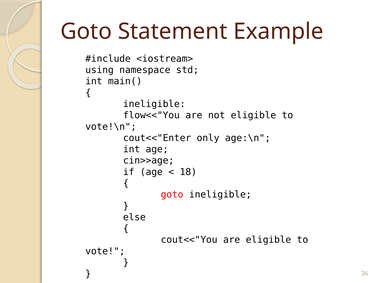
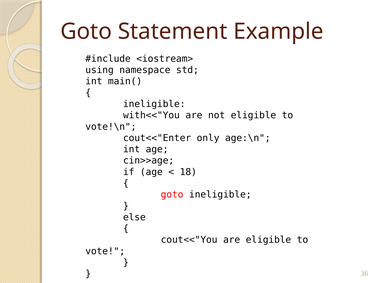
flow<<"You: flow<<"You -> with<<"You (151, 115)
